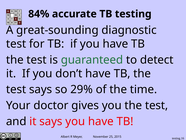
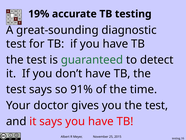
84%: 84% -> 19% (39, 14)
29%: 29% -> 91% (82, 89)
